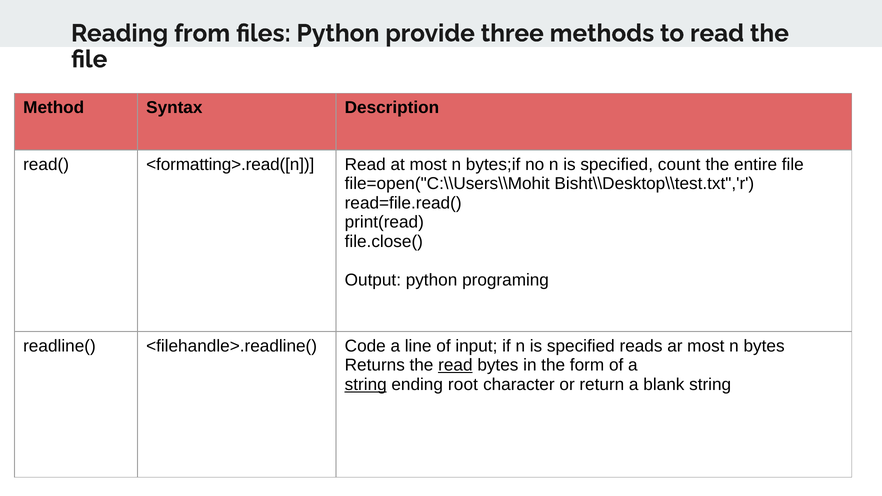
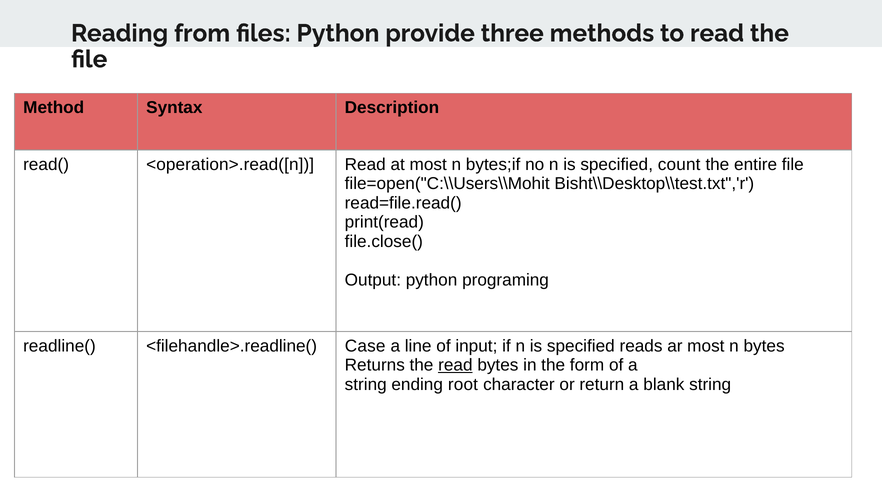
<formatting>.read([n: <formatting>.read([n -> <operation>.read([n (230, 164)
Code: Code -> Case (365, 346)
string underline: present -> none (366, 385)
